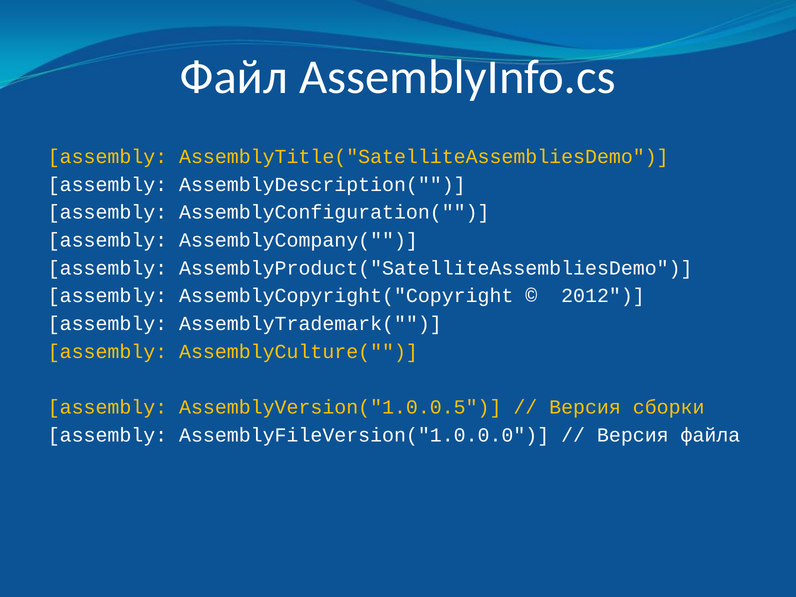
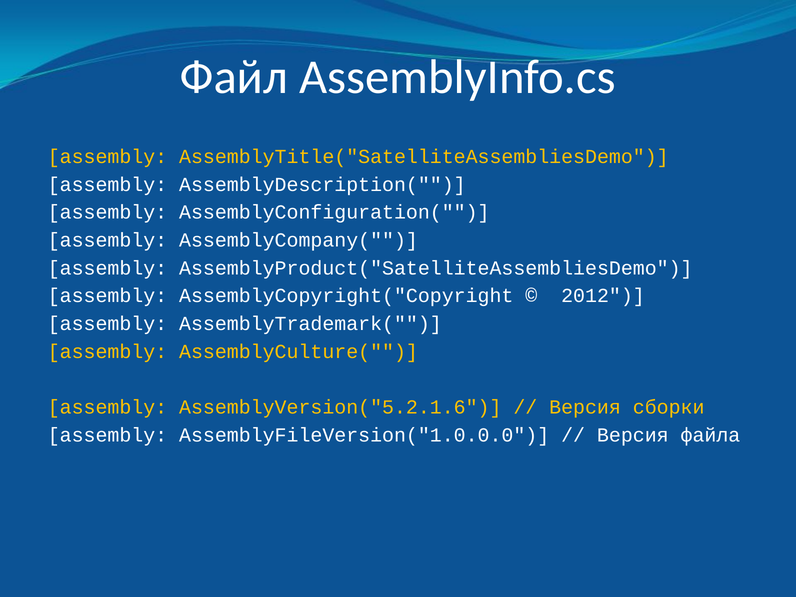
AssemblyVersion("1.0.0.5: AssemblyVersion("1.0.0.5 -> AssemblyVersion("5.2.1.6 (340, 407)
